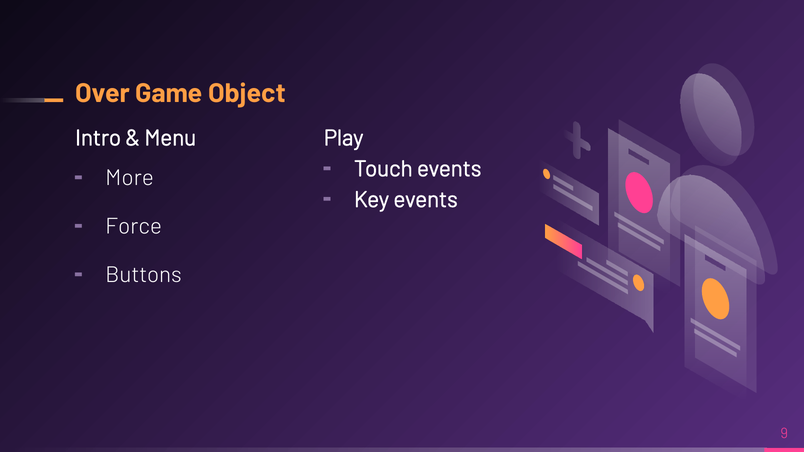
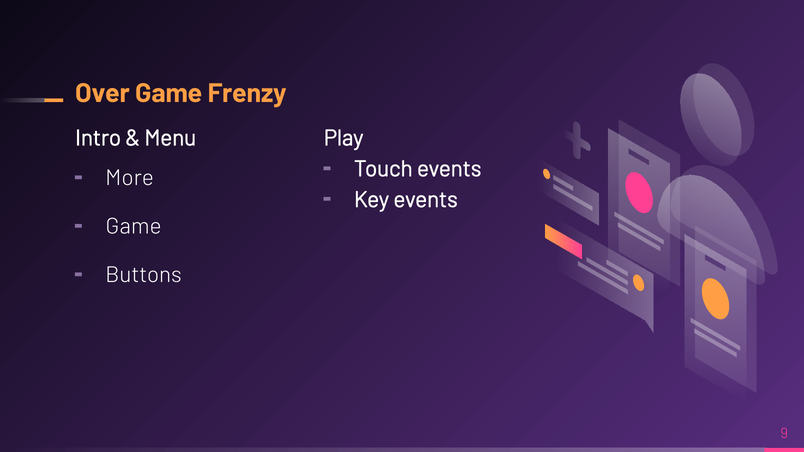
Object: Object -> Frenzy (247, 94)
Force: Force -> Game (134, 226)
